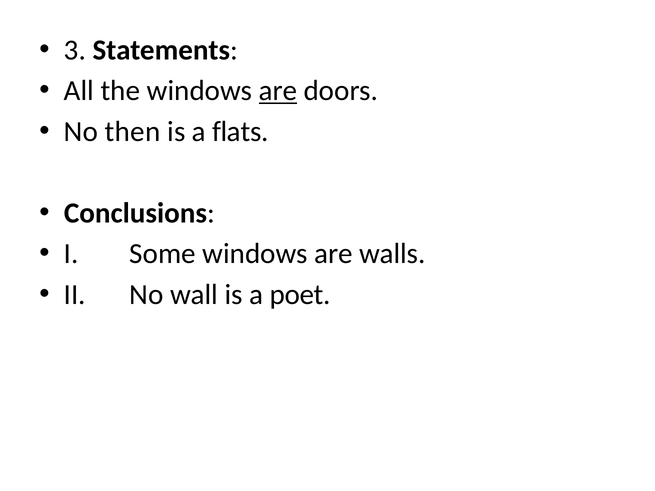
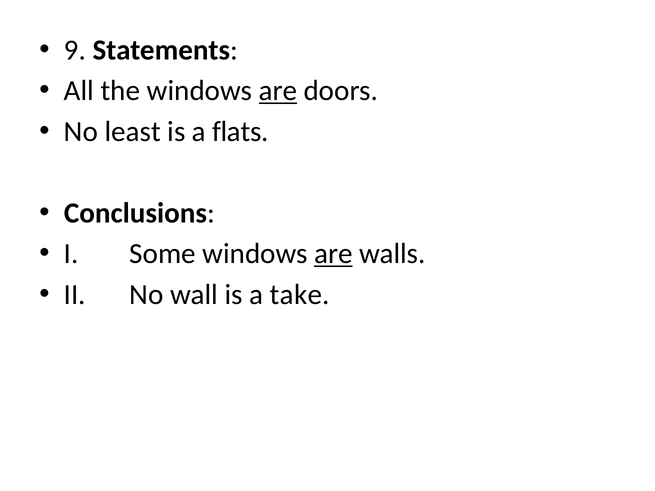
3: 3 -> 9 (75, 50)
then: then -> least (133, 132)
are underline: none -> present (333, 254)
poet: poet -> take (300, 295)
